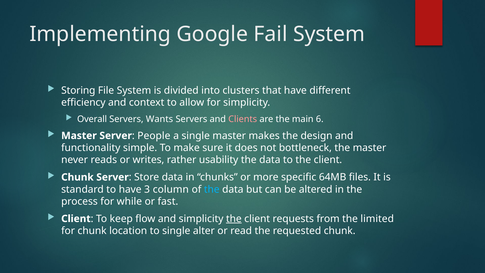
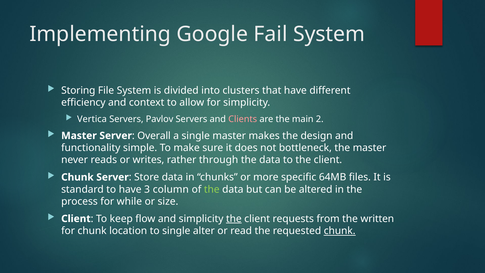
Overall: Overall -> Vertica (92, 119)
Wants: Wants -> Pavlov (160, 119)
6: 6 -> 2 (320, 119)
People: People -> Overall (154, 136)
usability: usability -> through (219, 160)
the colour: light blue -> light green (212, 189)
fast: fast -> size (168, 201)
limited: limited -> written (377, 219)
chunk underline: none -> present (340, 231)
